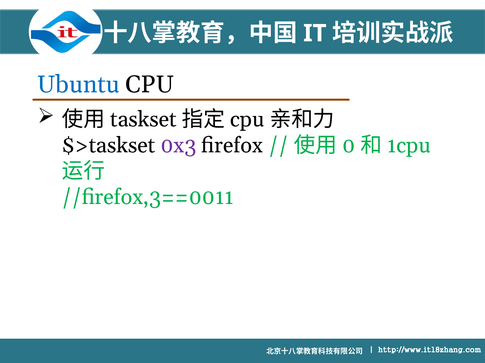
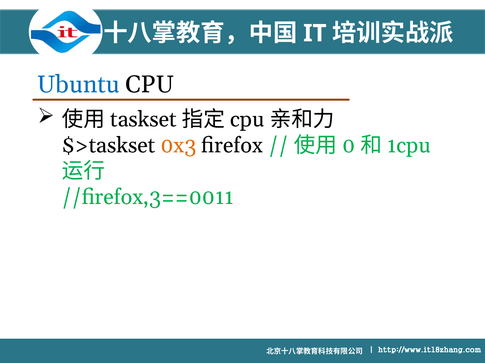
0x3 colour: purple -> orange (178, 146)
